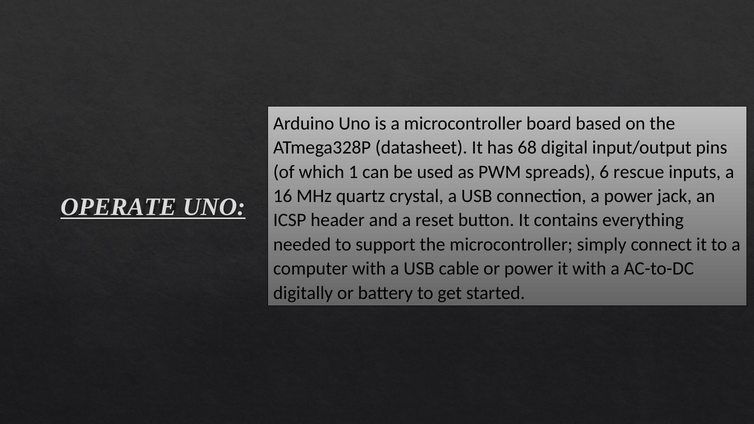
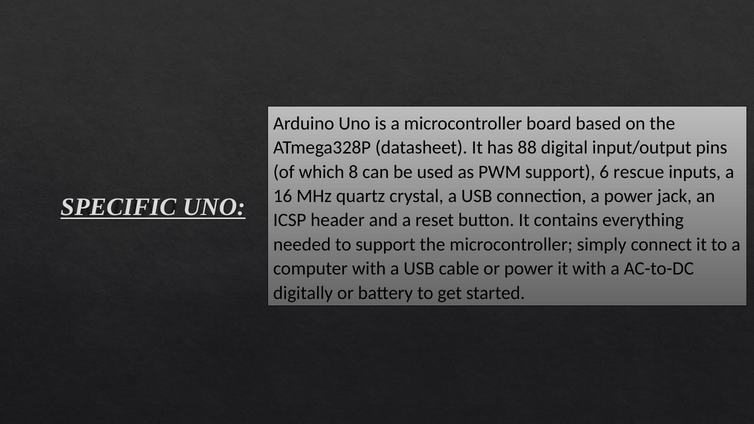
68: 68 -> 88 (527, 148)
1: 1 -> 8 (353, 172)
PWM spreads: spreads -> support (560, 172)
OPERATE: OPERATE -> SPECIFIC (118, 207)
